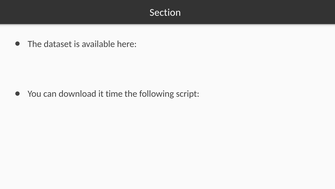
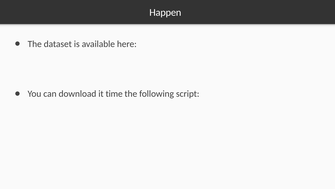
Section: Section -> Happen (165, 12)
